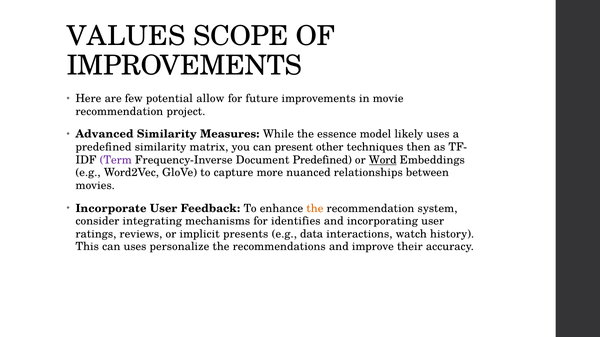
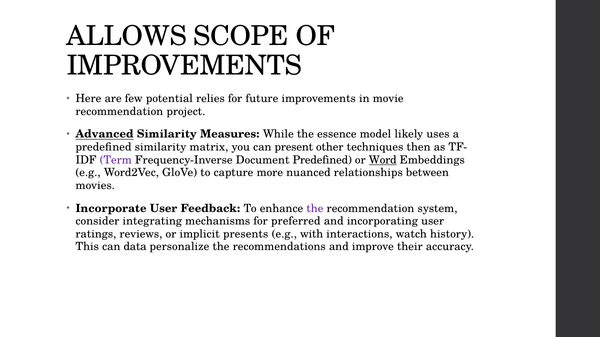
VALUES: VALUES -> ALLOWS (127, 36)
allow: allow -> relies (210, 99)
Advanced underline: none -> present (105, 134)
the colour: orange -> purple (315, 209)
identifies: identifies -> preferred (296, 221)
data: data -> with (312, 234)
can uses: uses -> data (135, 247)
